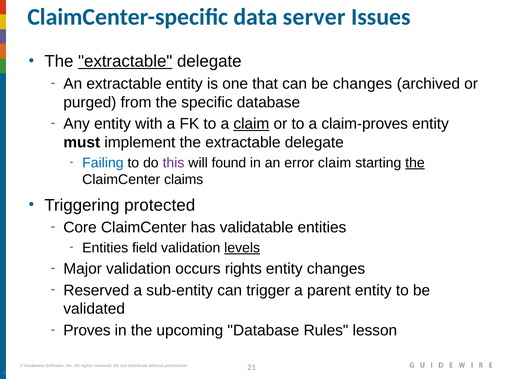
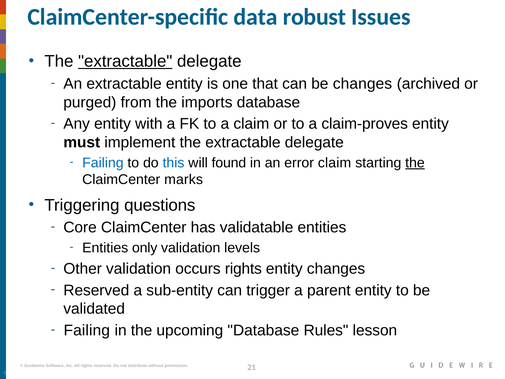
server: server -> robust (314, 17)
specific: specific -> imports (207, 102)
claim underline: present -> none (251, 124)
this colour: purple -> blue (174, 163)
claims: claims -> marks (184, 180)
protected: protected -> questions (160, 205)
field: field -> only (145, 248)
levels underline: present -> none (242, 248)
Major: Major -> Other (83, 269)
Proves: Proves -> Failing (87, 330)
